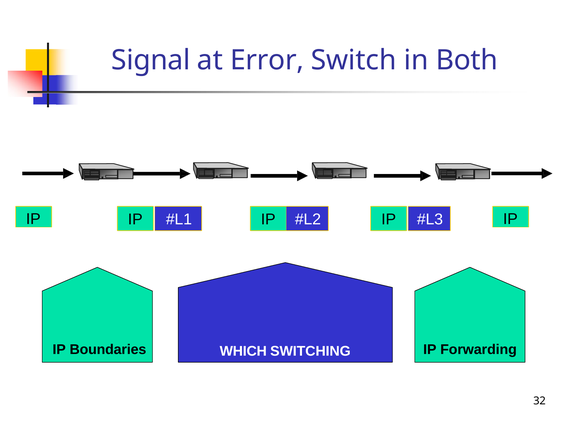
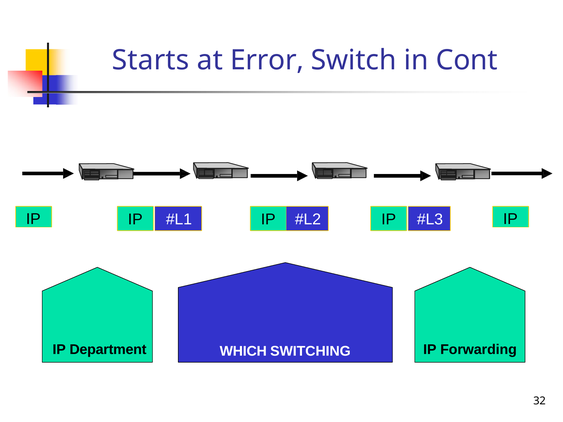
Signal: Signal -> Starts (151, 60)
Both: Both -> Cont (467, 60)
Boundaries: Boundaries -> Department (108, 350)
